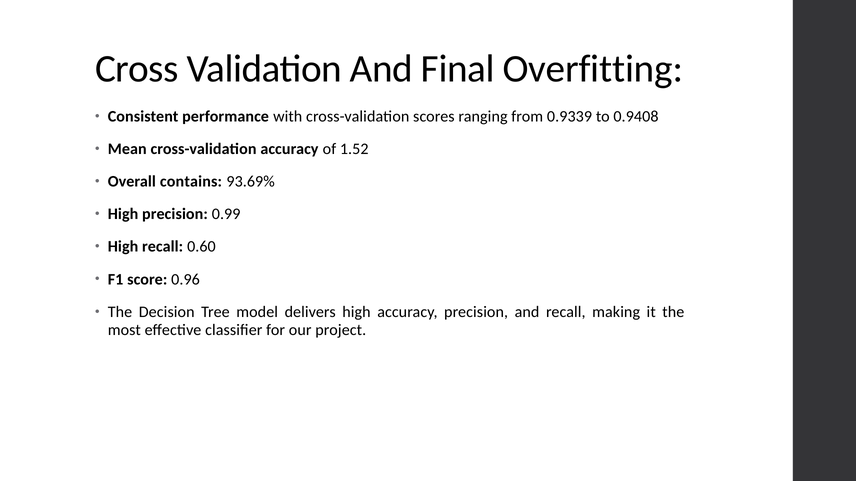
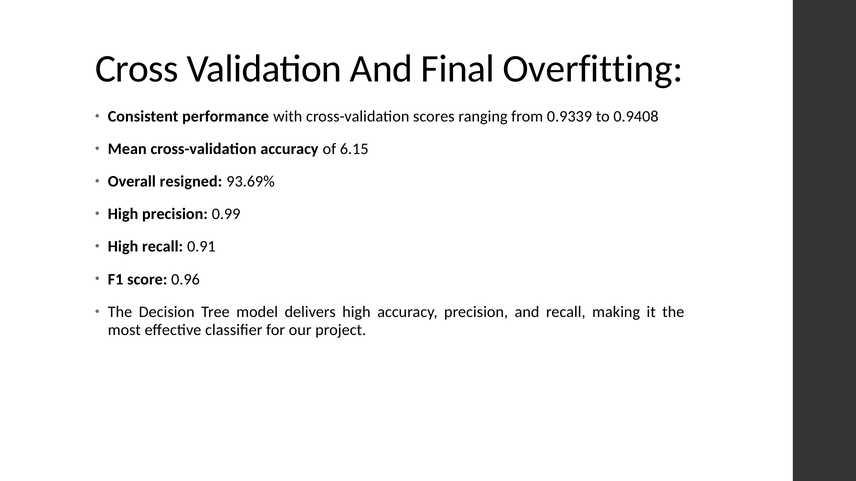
1.52: 1.52 -> 6.15 (354, 149)
contains: contains -> resigned (191, 182)
0.60: 0.60 -> 0.91 (201, 247)
